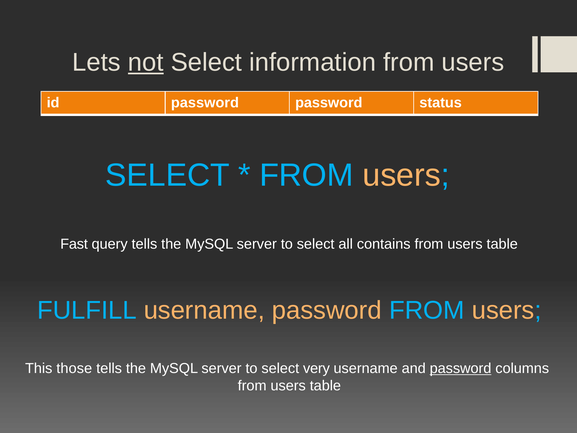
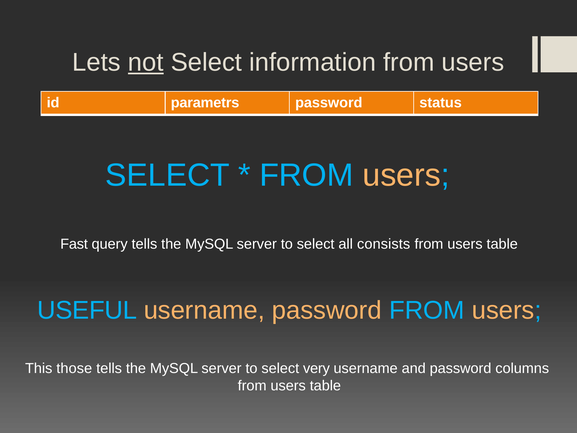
id password: password -> parametrs (205, 103)
contains: contains -> consists (384, 244)
FULFILL: FULFILL -> USEFUL (87, 310)
password underline: present -> none (461, 368)
